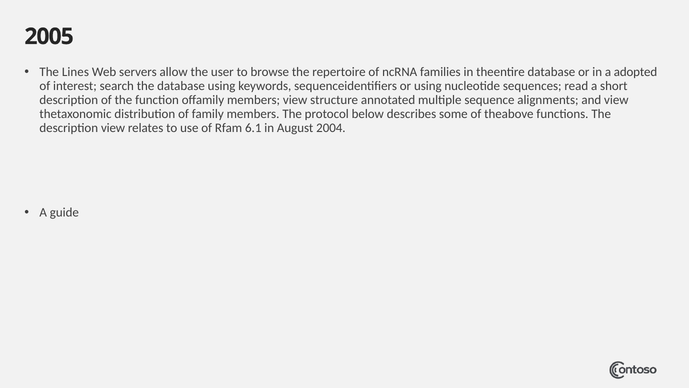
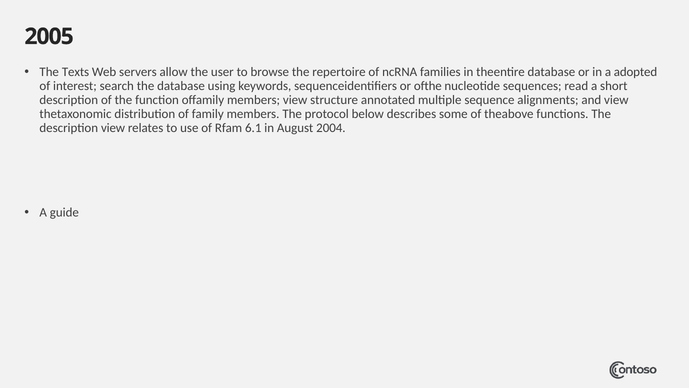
Lines: Lines -> Texts (76, 72)
or using: using -> ofthe (428, 86)
